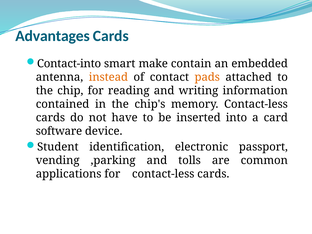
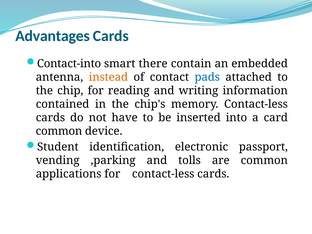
make: make -> there (153, 64)
pads colour: orange -> blue (207, 77)
software: software -> common (59, 131)
